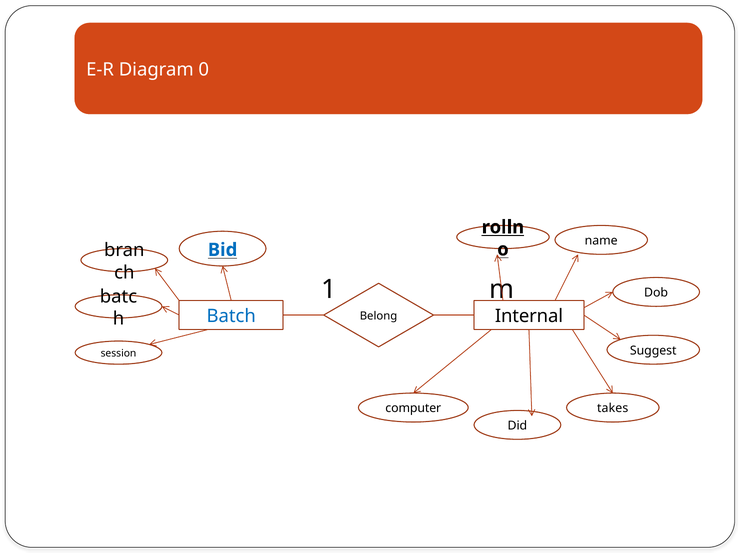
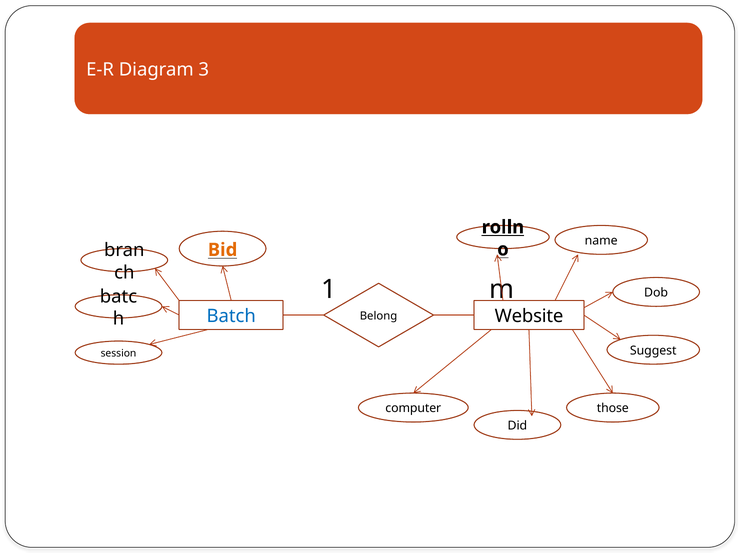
0: 0 -> 3 (204, 70)
Bid colour: blue -> orange (223, 250)
Internal: Internal -> Website (529, 316)
takes: takes -> those (613, 408)
